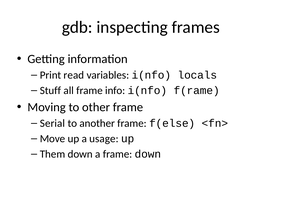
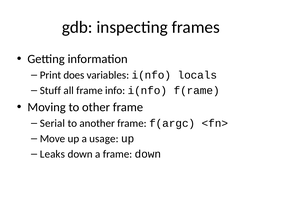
read: read -> does (74, 75)
f(else: f(else -> f(argc (172, 124)
Them: Them -> Leaks (52, 154)
